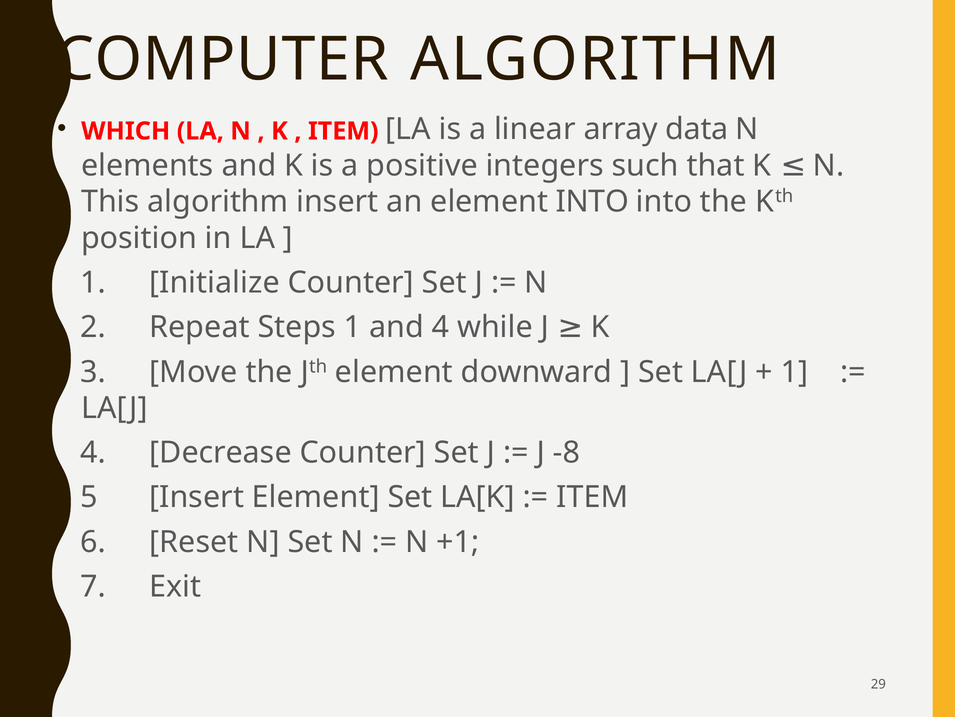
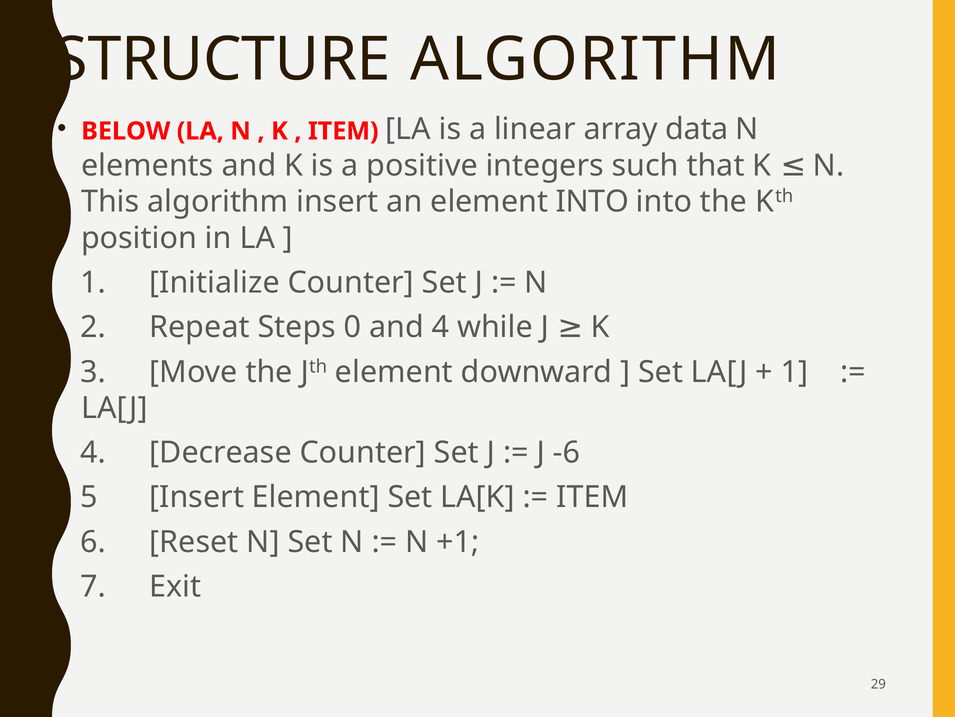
COMPUTER: COMPUTER -> STRUCTURE (223, 60)
WHICH: WHICH -> BELOW (126, 131)
Steps 1: 1 -> 0 (353, 327)
-8: -8 -> -6 (566, 452)
